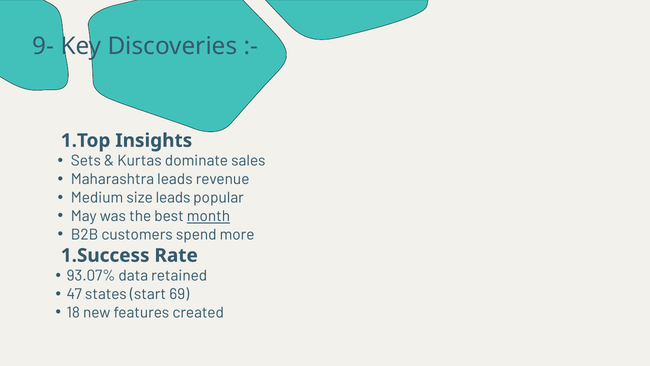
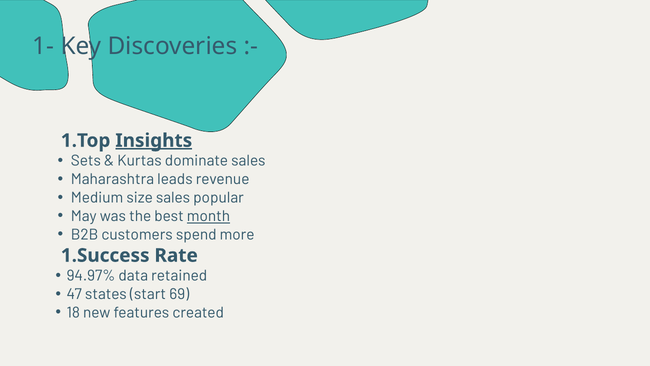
9-: 9- -> 1- (43, 46)
Insights underline: none -> present (154, 140)
size leads: leads -> sales (173, 198)
93.07%: 93.07% -> 94.97% (91, 276)
